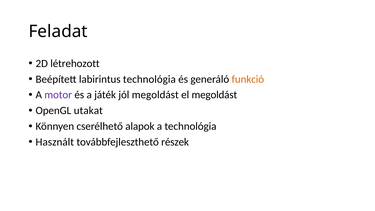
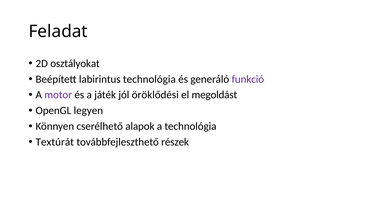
létrehozott: létrehozott -> osztályokat (75, 63)
funkció colour: orange -> purple (248, 79)
jól megoldást: megoldást -> öröklődési (155, 95)
utakat: utakat -> legyen (88, 111)
Használt: Használt -> Textúrát (55, 142)
